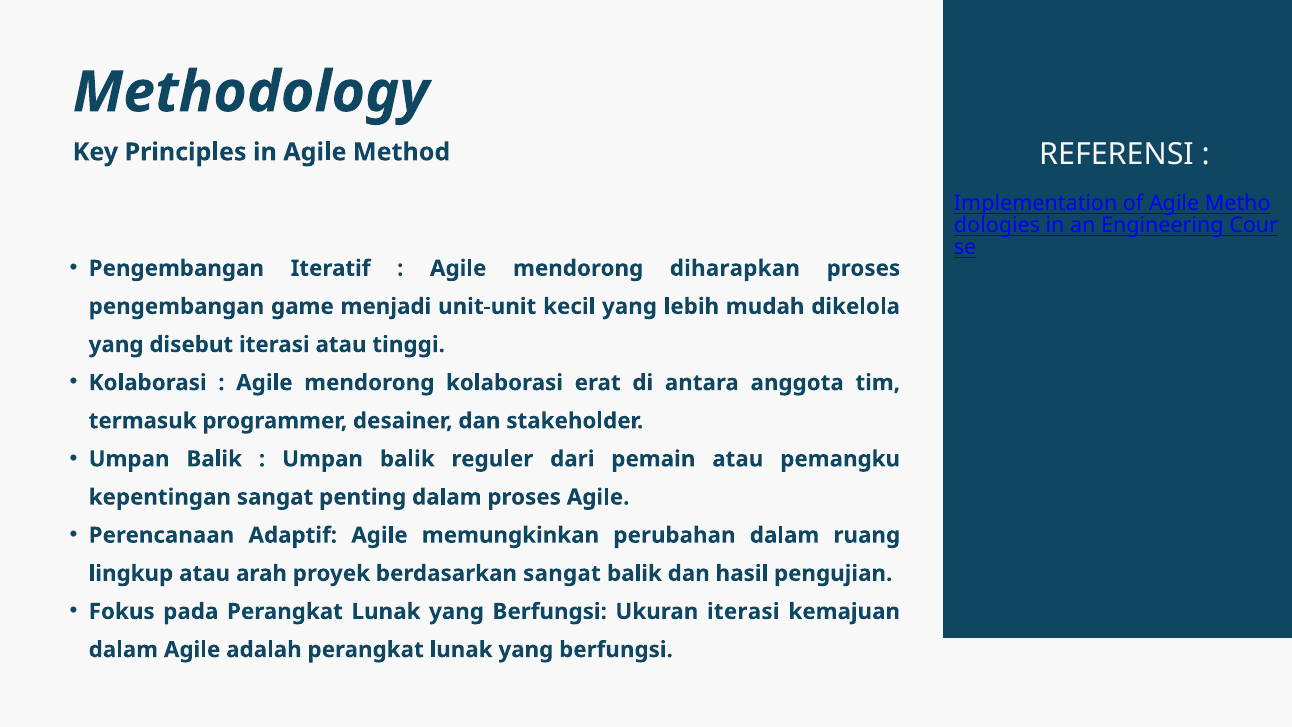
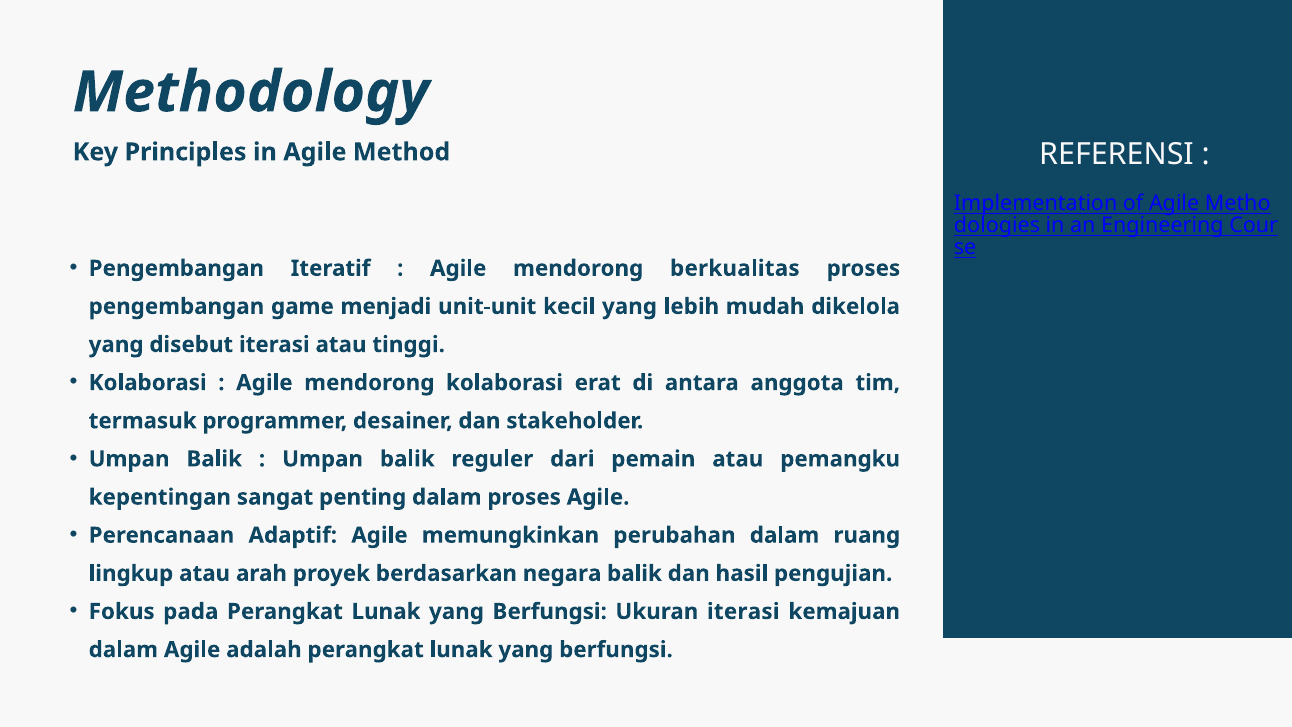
diharapkan: diharapkan -> berkualitas (735, 268)
berdasarkan sangat: sangat -> negara (562, 573)
